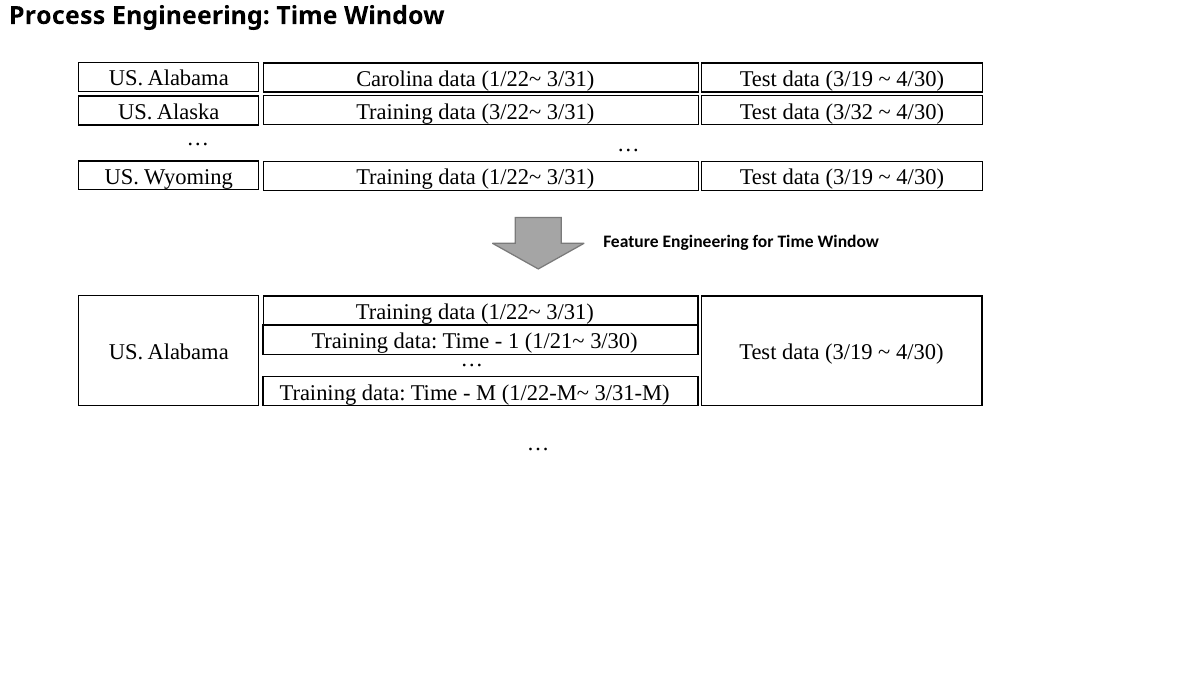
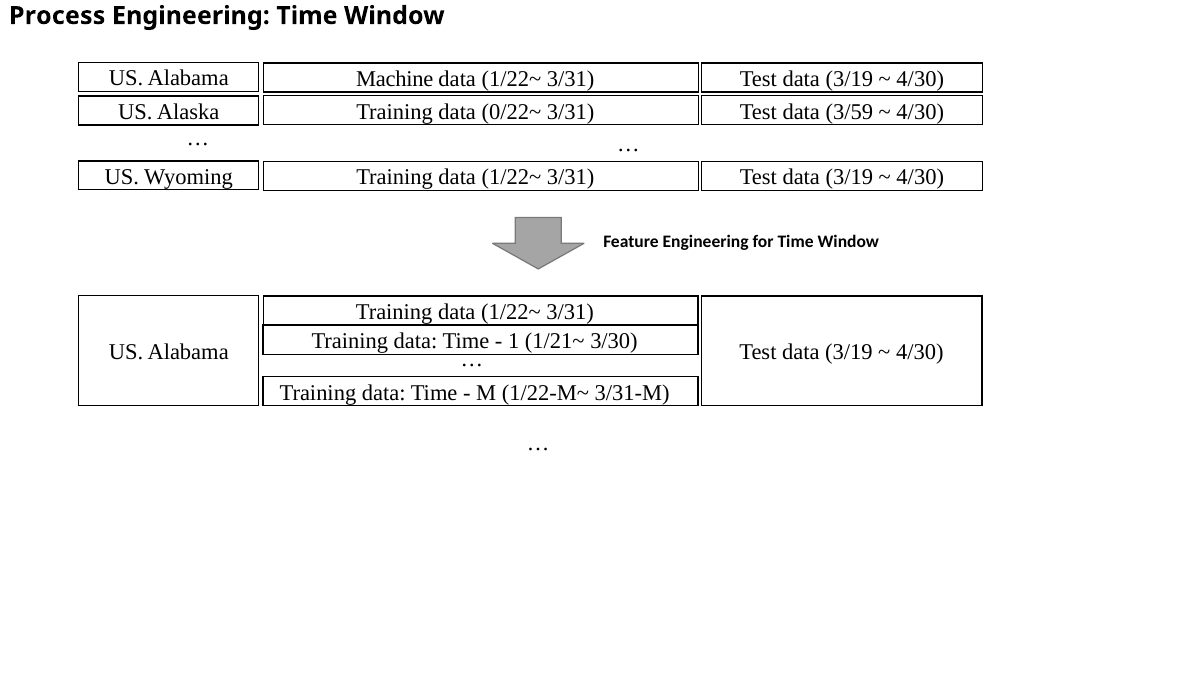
Carolina: Carolina -> Machine (395, 79)
3/22~: 3/22~ -> 0/22~ (511, 112)
3/32: 3/32 -> 3/59 (849, 112)
